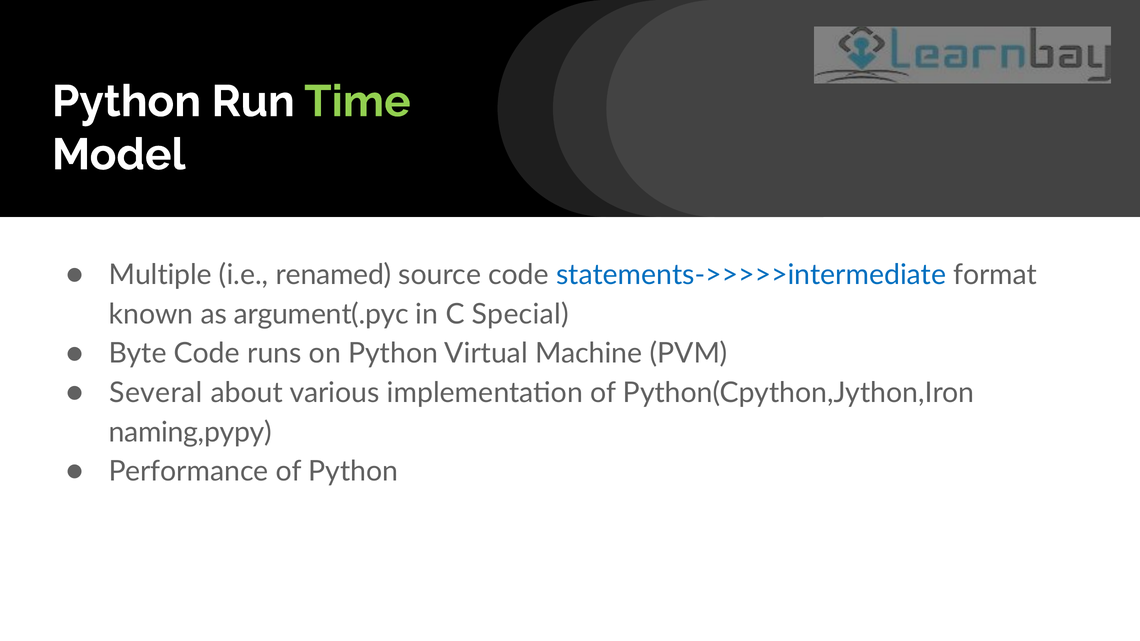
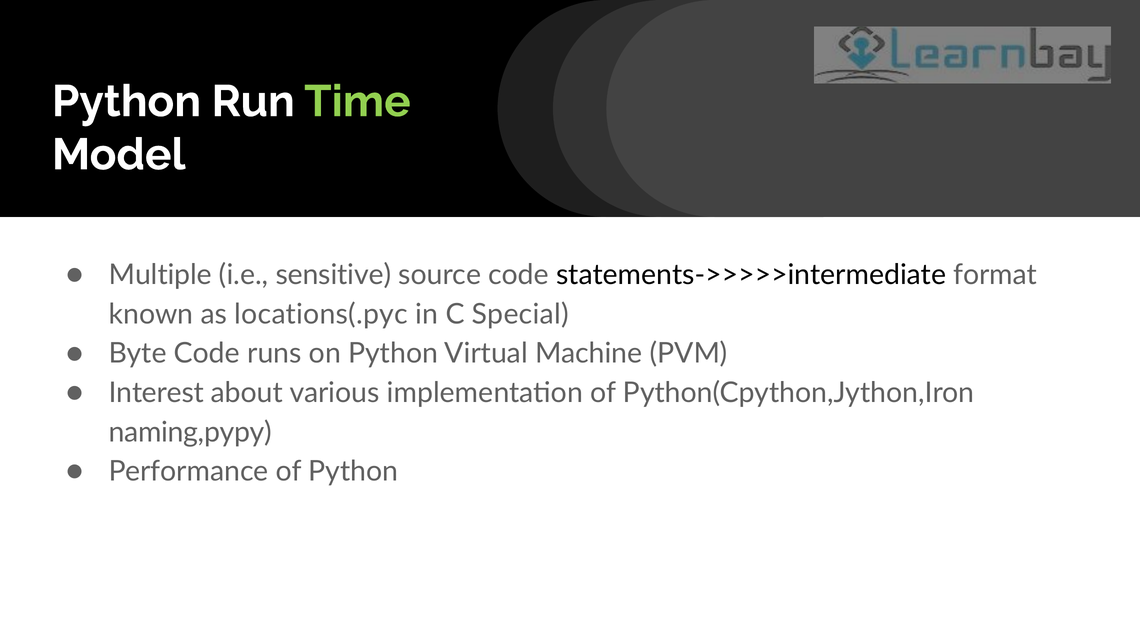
renamed: renamed -> sensitive (333, 275)
statements->>>>>intermediate colour: blue -> black (751, 275)
argument(.pyc: argument(.pyc -> locations(.pyc (321, 314)
Several: Several -> Interest (156, 393)
